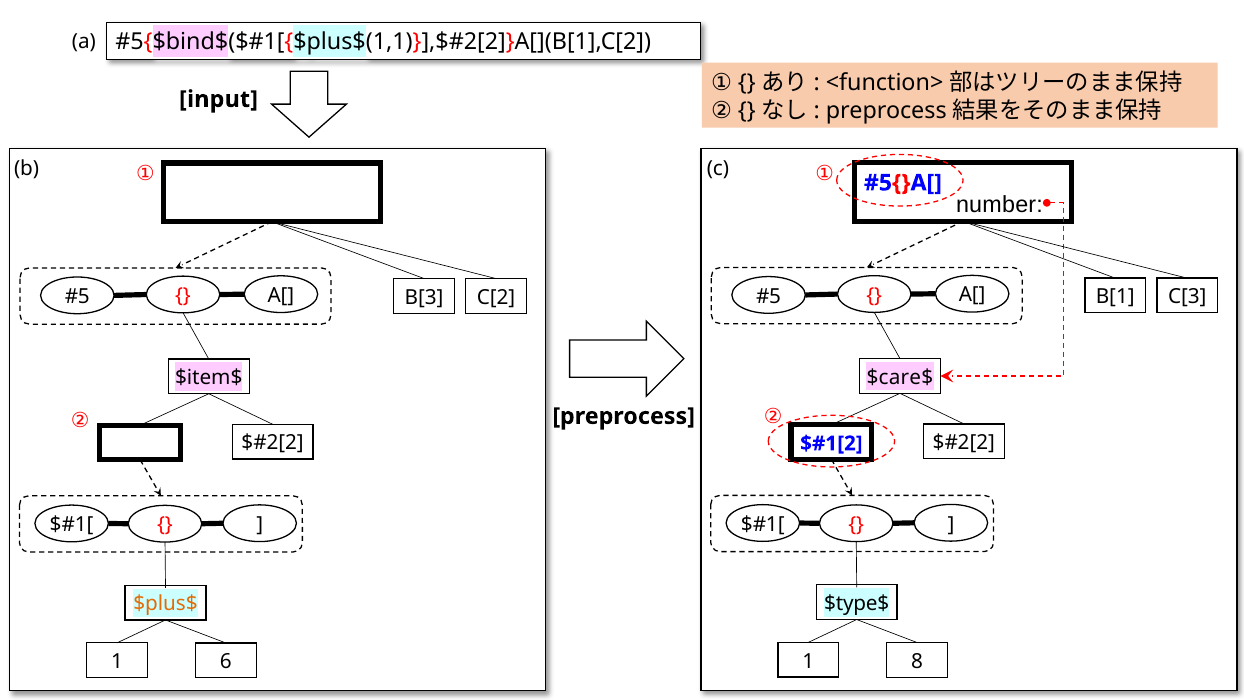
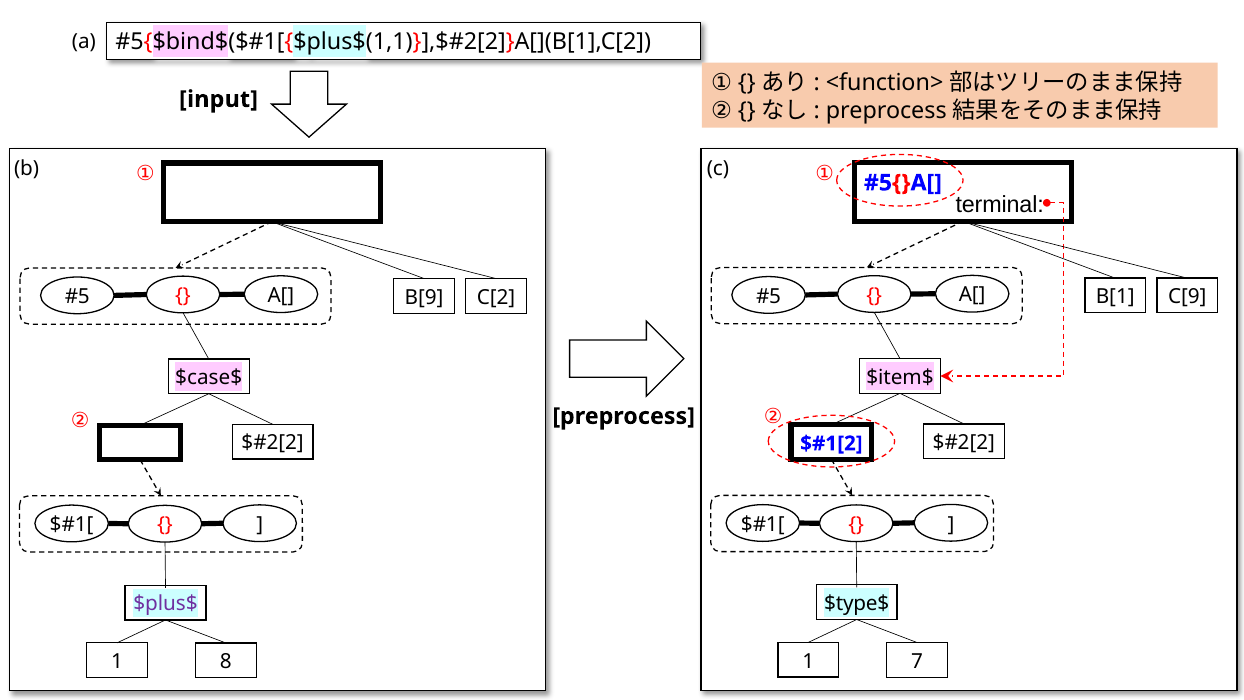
number: number -> terminal (1000, 204)
C[3: C[3 -> C[9 (1187, 297)
B[3: B[3 -> B[9 (424, 297)
$care$: $care$ -> $item$ (900, 377)
$item$: $item$ -> $case$ (209, 378)
$plus$ colour: orange -> purple (165, 604)
8: 8 -> 7 (917, 661)
6: 6 -> 8 (226, 662)
